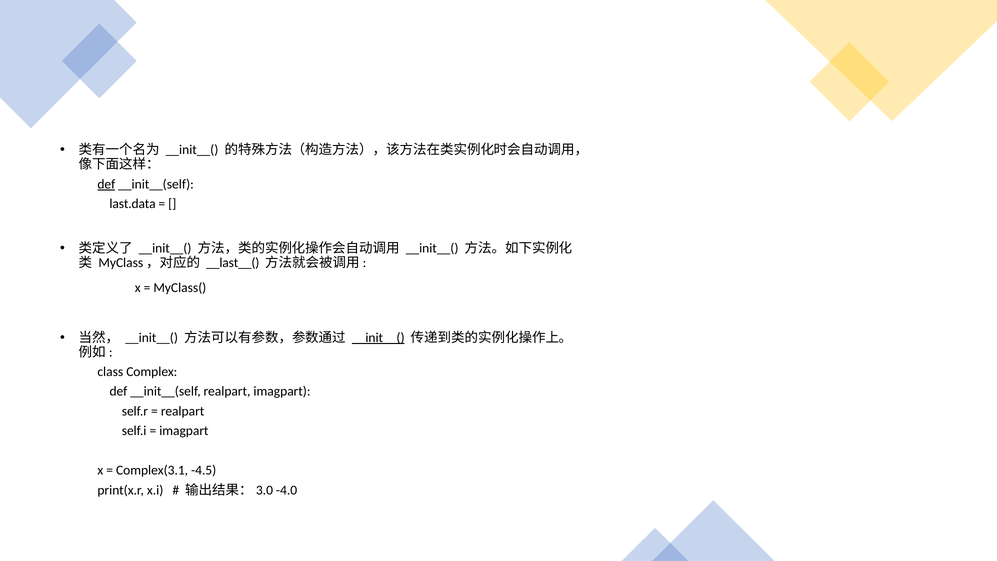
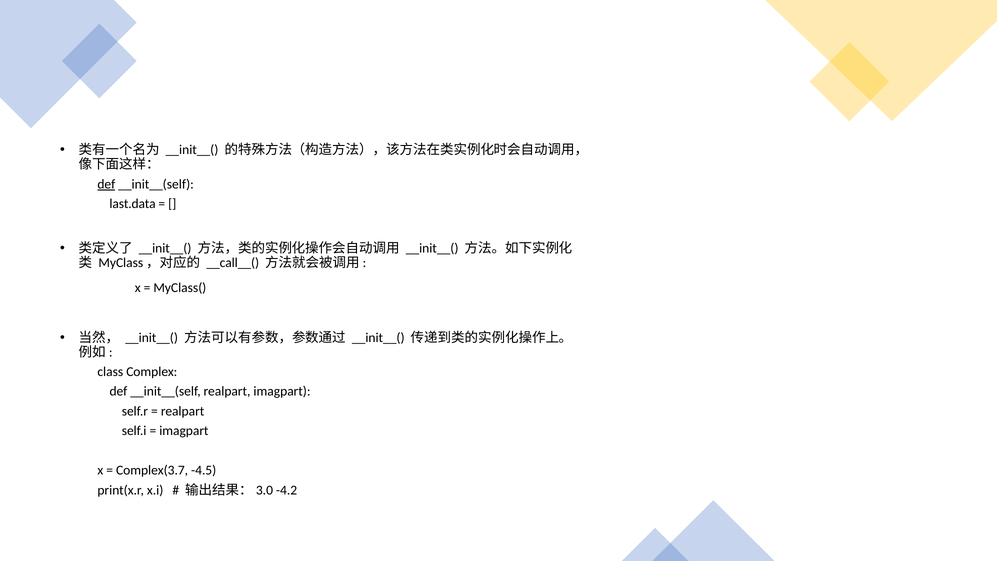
__last__(: __last__( -> __call__( (233, 263)
__init__( underline: present -> none (378, 338)
Complex(3.1: Complex(3.1 -> Complex(3.7 (152, 470)
-4.0: -4.0 -> -4.2 (287, 490)
